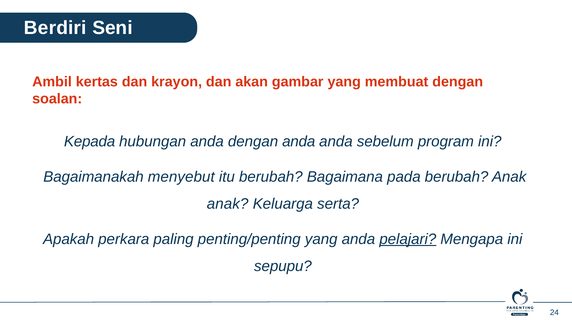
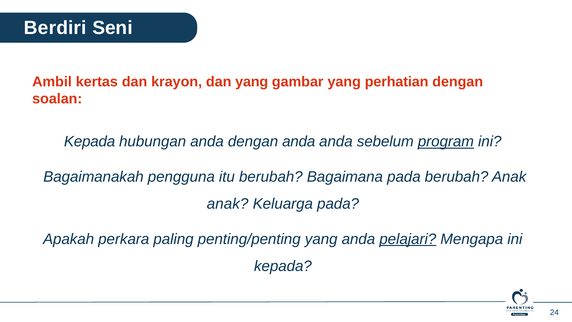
dan akan: akan -> yang (252, 82)
membuat: membuat -> perhatian (397, 82)
program underline: none -> present (446, 141)
menyebut: menyebut -> pengguna (181, 177)
Keluarga serta: serta -> pada (338, 204)
sepupu: sepupu -> kepada (283, 266)
